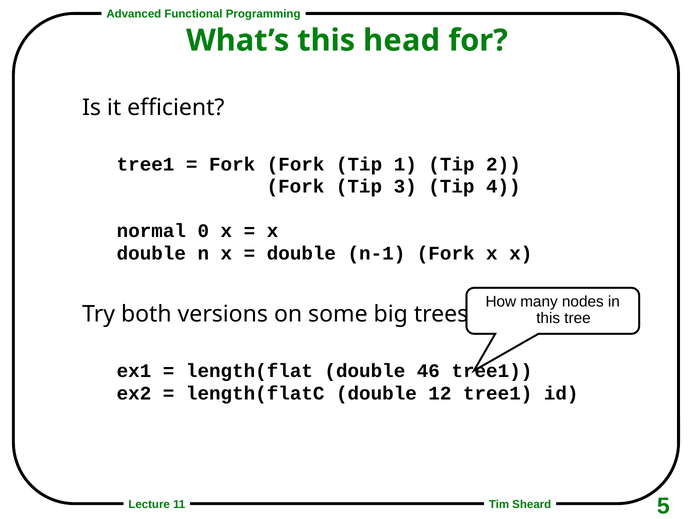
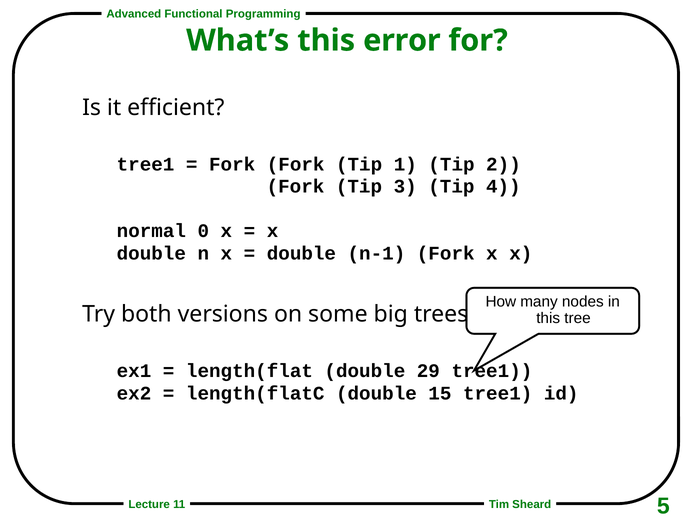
head: head -> error (402, 40)
46: 46 -> 29 (428, 371)
12: 12 -> 15 (440, 393)
